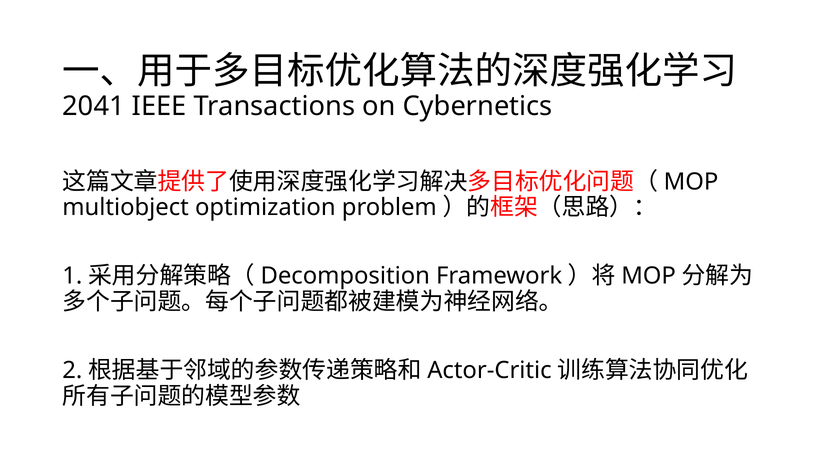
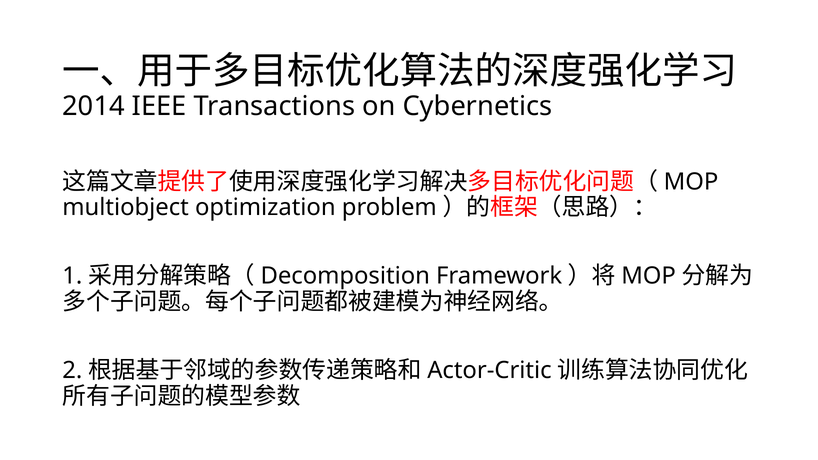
2041: 2041 -> 2014 (94, 106)
